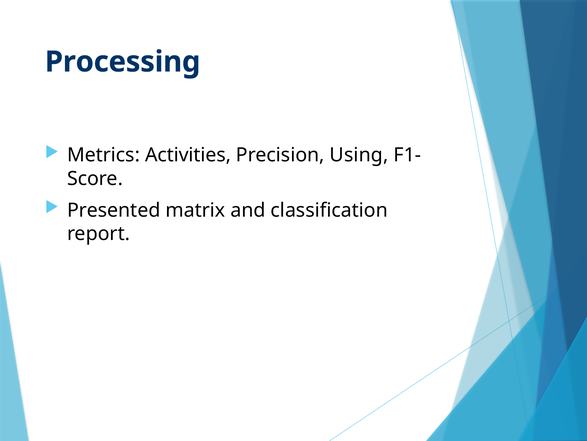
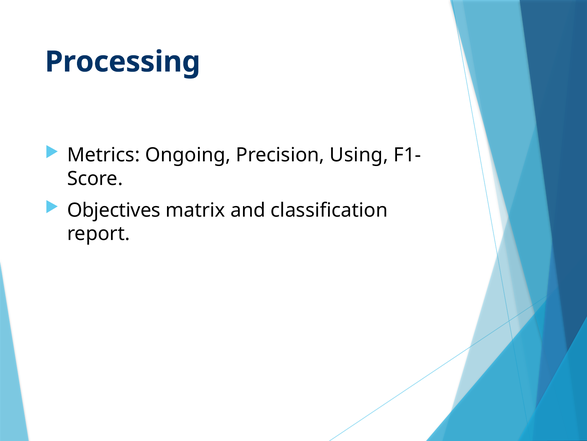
Activities: Activities -> Ongoing (188, 155)
Presented: Presented -> Objectives (114, 210)
